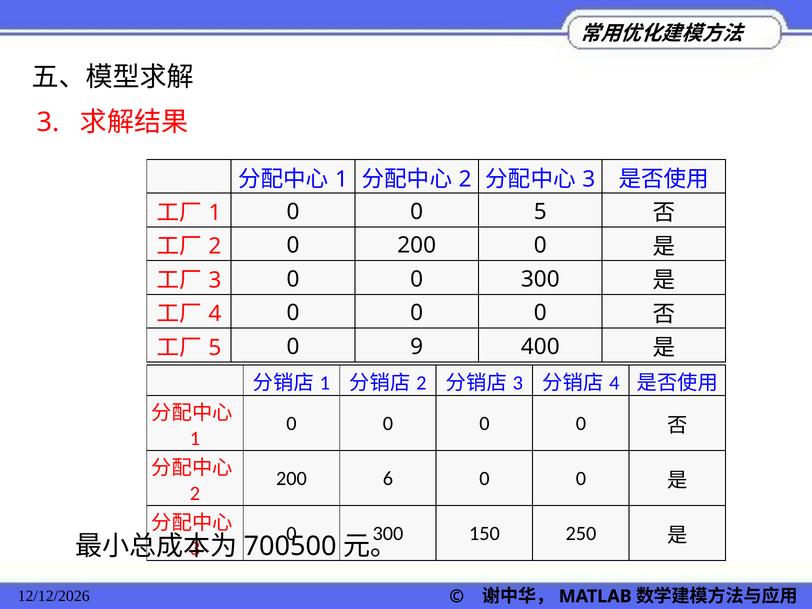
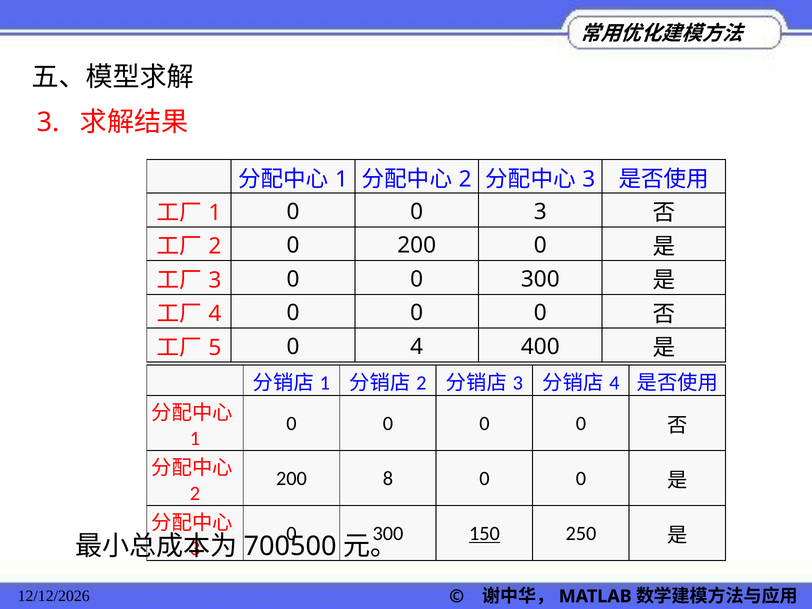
0 5: 5 -> 3 (540, 212)
0 9: 9 -> 4 (417, 347)
6: 6 -> 8 (388, 479)
150 underline: none -> present (484, 534)
